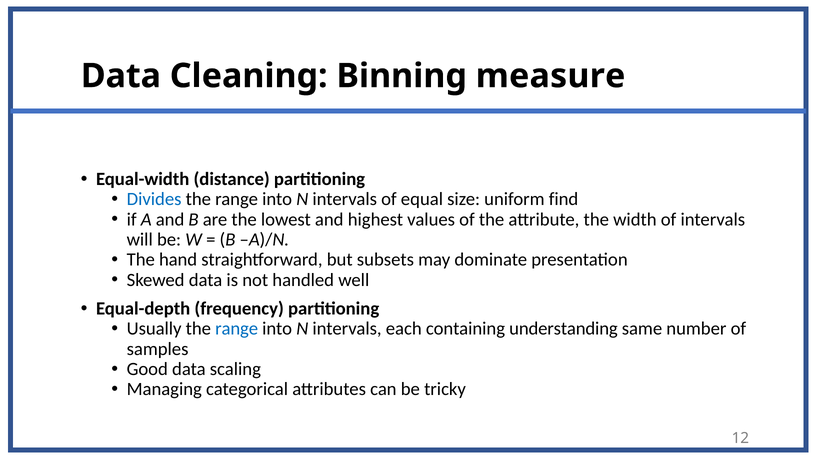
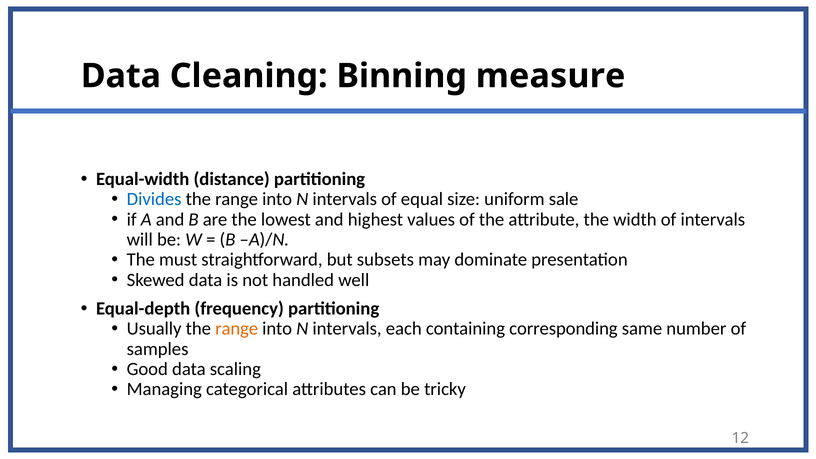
find: find -> sale (564, 199)
hand: hand -> must (178, 260)
range colour: blue -> orange (237, 329)
understanding: understanding -> corresponding (563, 329)
